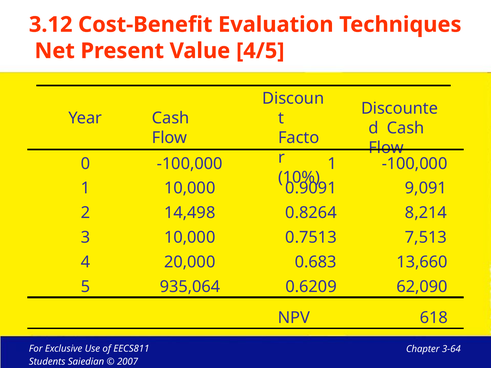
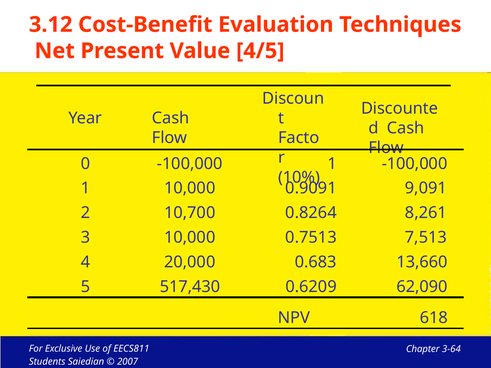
14,498: 14,498 -> 10,700 (190, 213)
8,214: 8,214 -> 8,261 (426, 213)
935,064: 935,064 -> 517,430 (190, 287)
